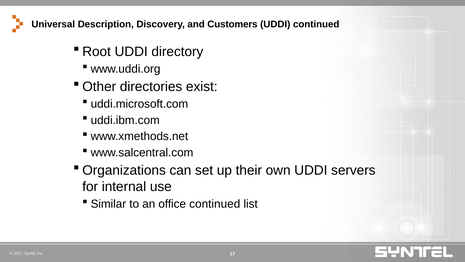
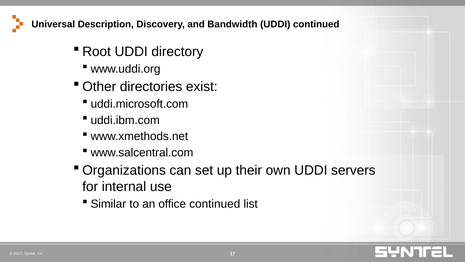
Customers: Customers -> Bandwidth (232, 24)
